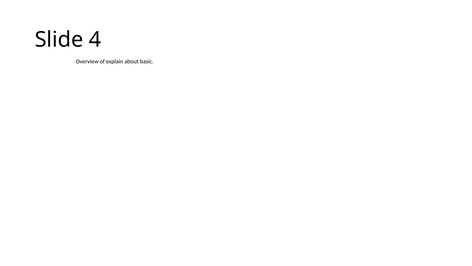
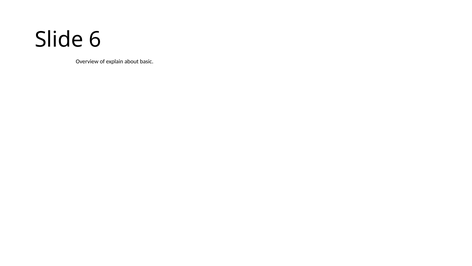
4: 4 -> 6 (95, 40)
